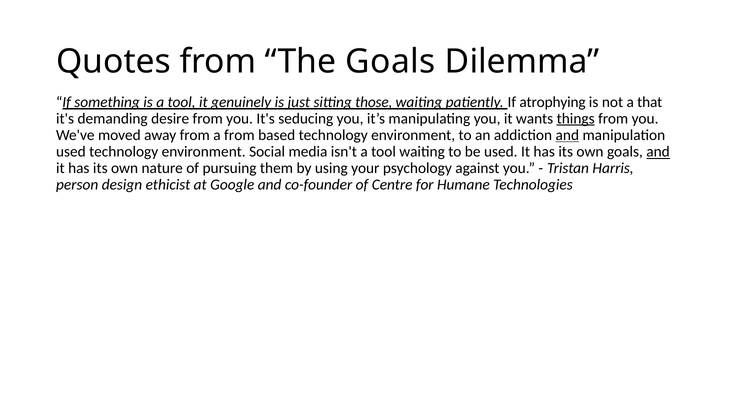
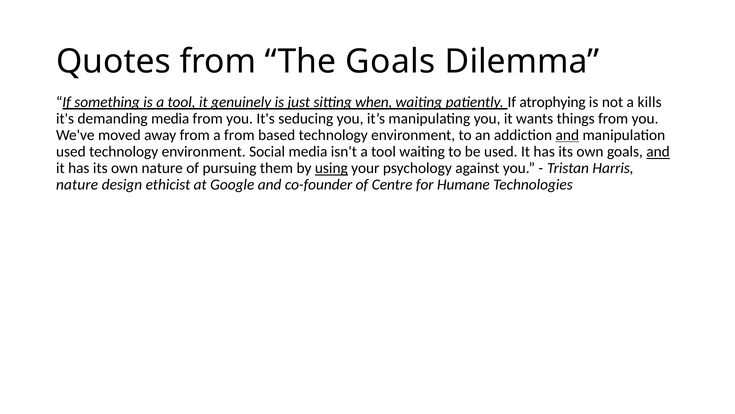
those: those -> when (374, 102)
that: that -> kills (650, 102)
demanding desire: desire -> media (170, 118)
things underline: present -> none (576, 118)
using underline: none -> present (331, 168)
person: person -> nature (77, 185)
